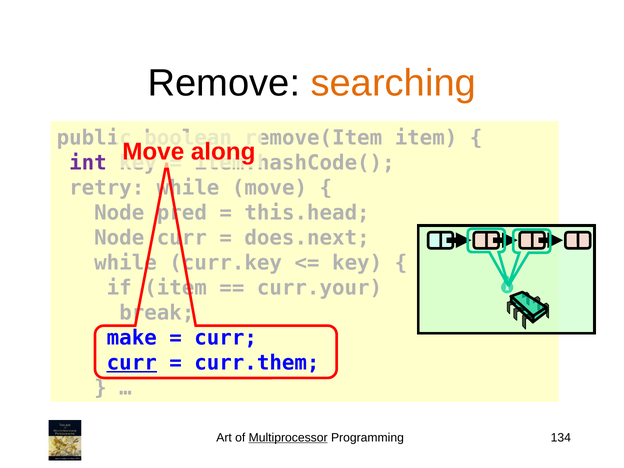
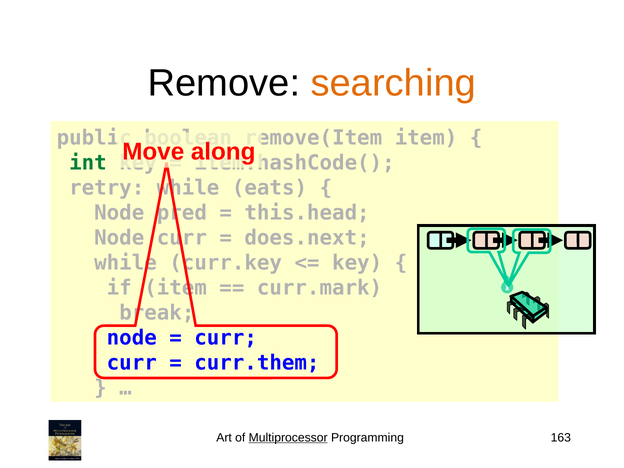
int colour: purple -> green (88, 163)
move: move -> eats (269, 188)
curr.your: curr.your -> curr.mark (320, 288)
make: make -> node (132, 338)
curr underline: present -> none (132, 363)
134: 134 -> 163 (561, 438)
